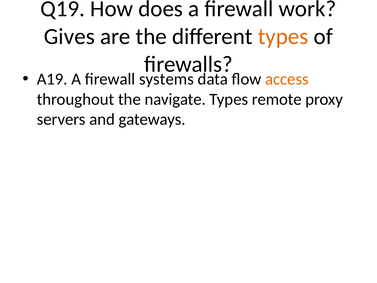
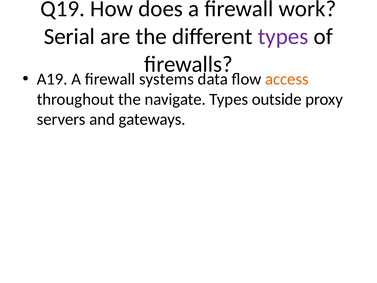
Gives: Gives -> Serial (69, 36)
types colour: orange -> purple (283, 36)
remote: remote -> outside (277, 99)
